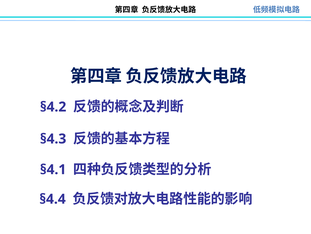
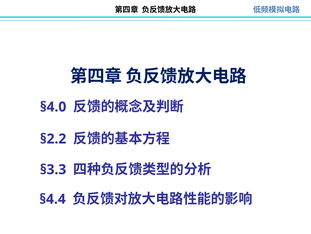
§4.2: §4.2 -> §4.0 (53, 107)
§4.3: §4.3 -> §2.2 (53, 138)
§4.1: §4.1 -> §3.3 (53, 169)
